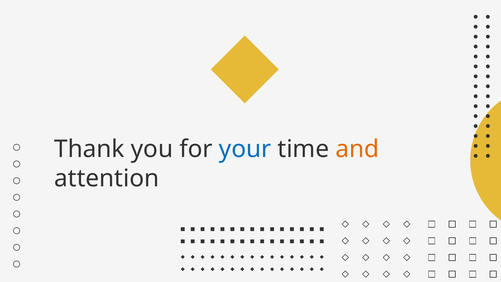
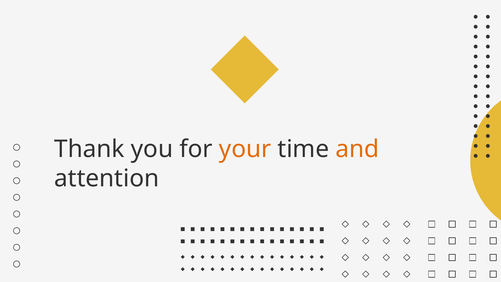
your colour: blue -> orange (245, 149)
